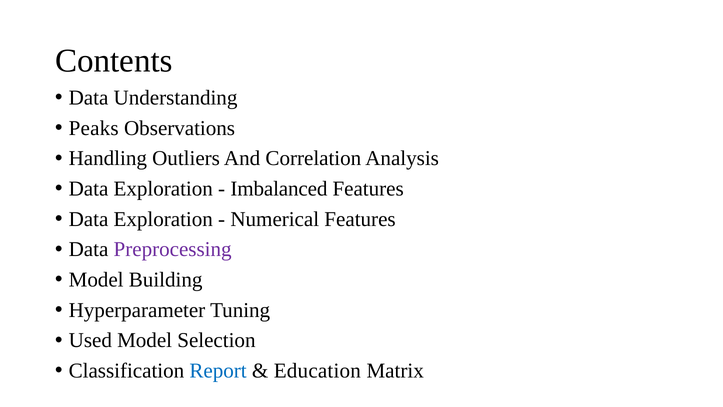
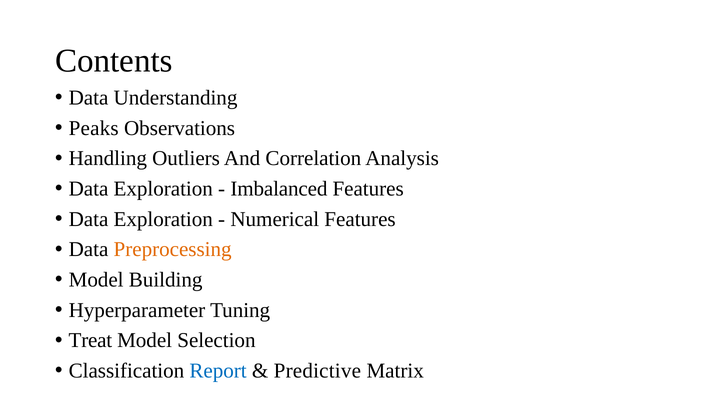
Preprocessing colour: purple -> orange (173, 249)
Used: Used -> Treat (90, 340)
Education: Education -> Predictive (317, 371)
